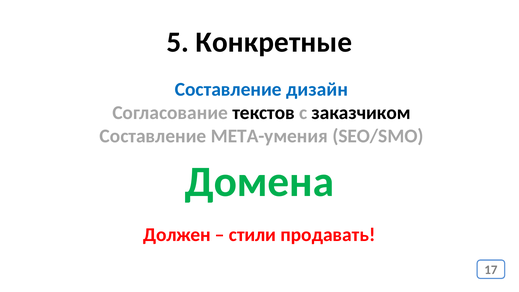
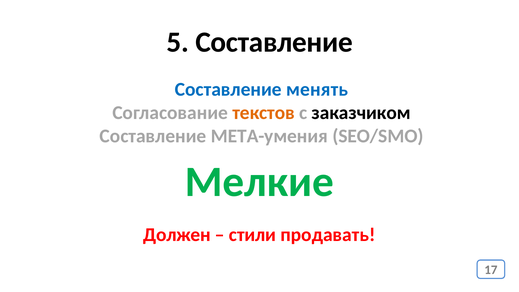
5 Конкретные: Конкретные -> Cоставление (274, 42)
дизайн: дизайн -> менять (317, 89)
текстов colour: black -> orange (264, 113)
Домена: Домена -> Мелкие (259, 182)
